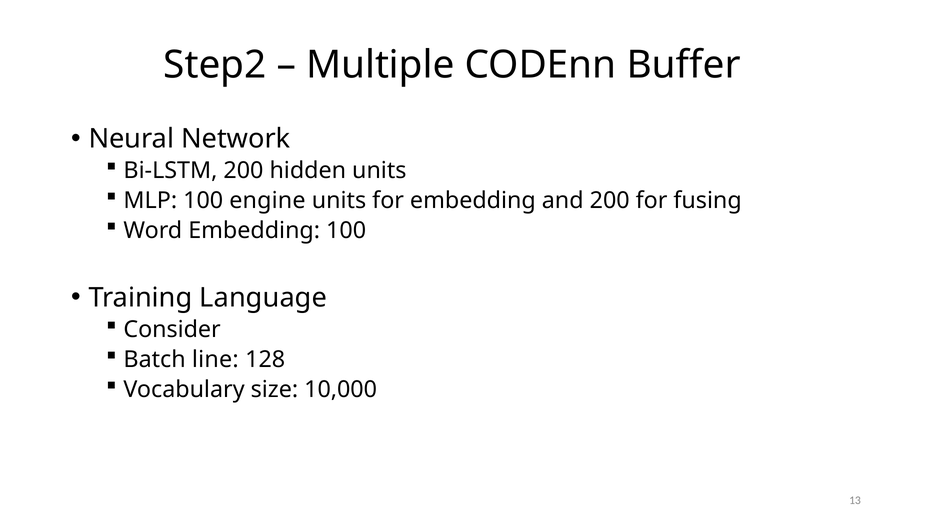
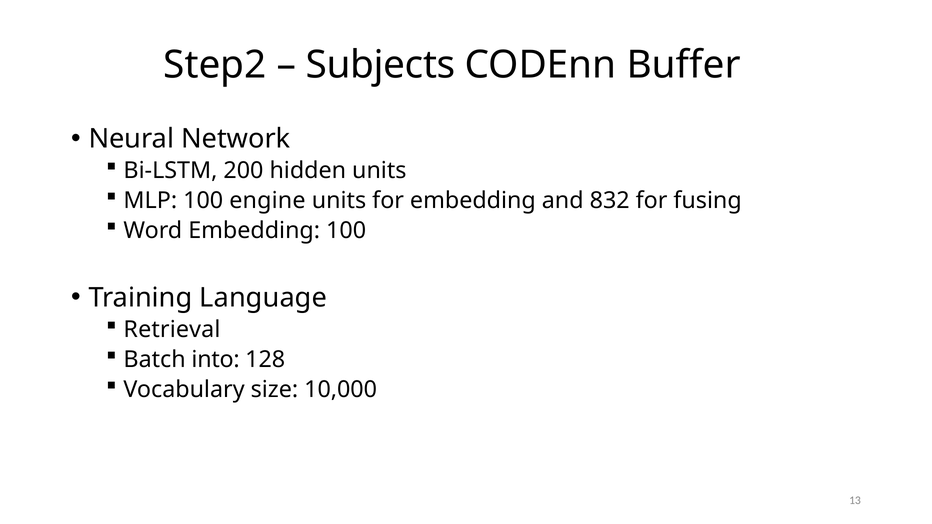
Multiple: Multiple -> Subjects (380, 65)
and 200: 200 -> 832 (610, 201)
Consider: Consider -> Retrieval (172, 330)
line: line -> into (216, 360)
